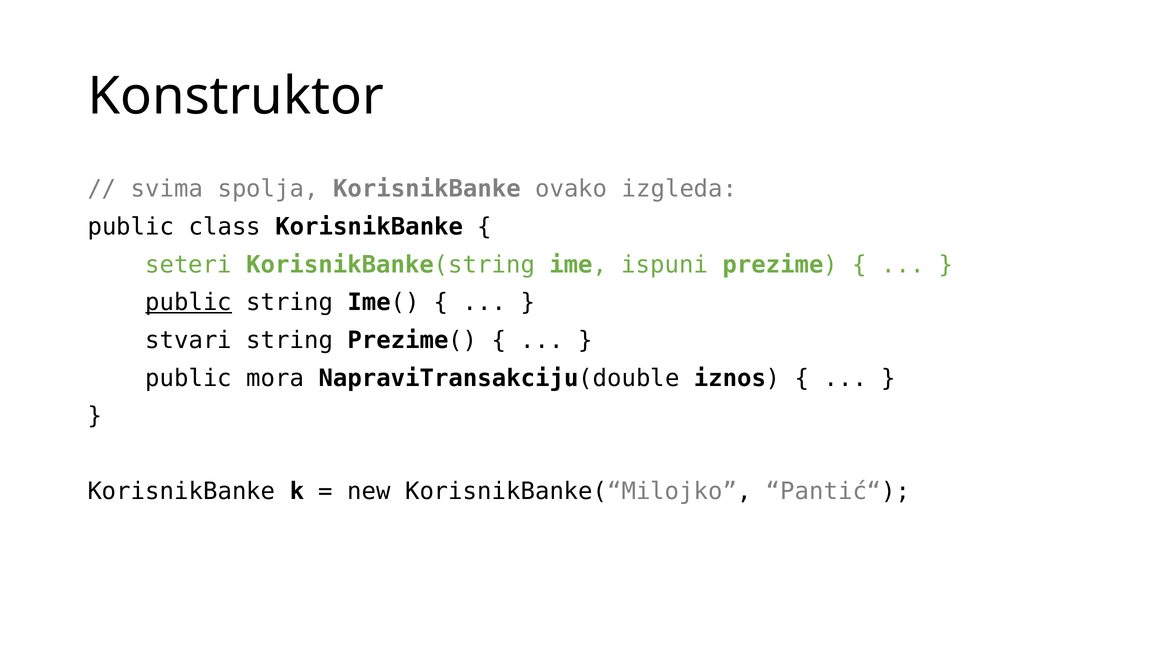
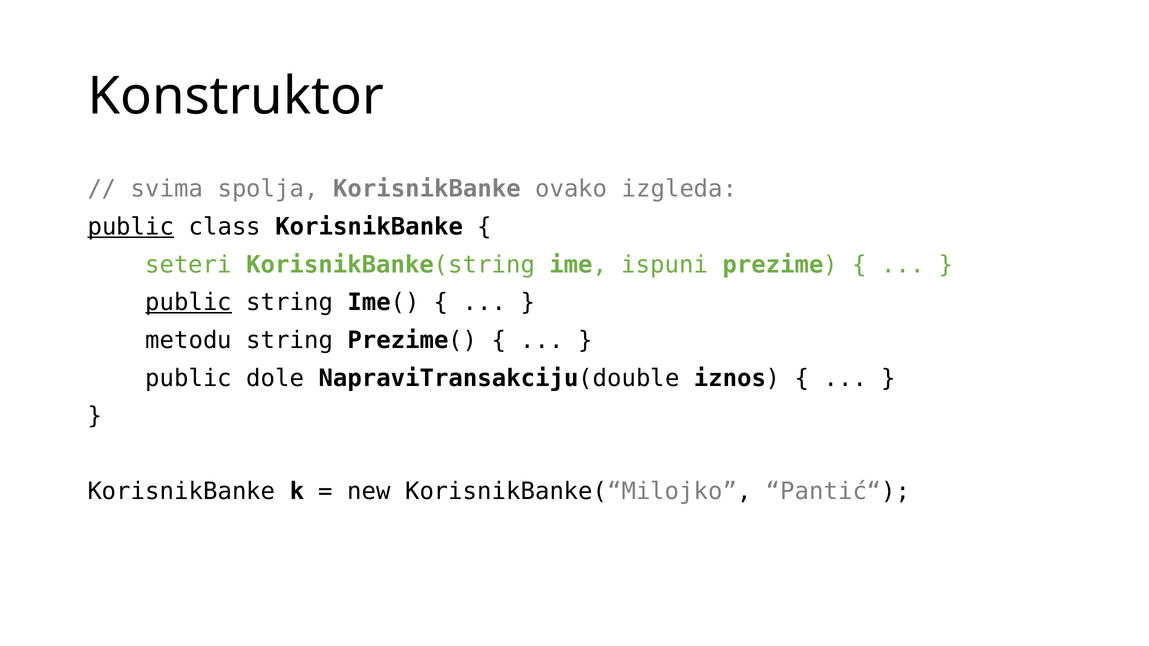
public underline: none -> present (131, 227)
stvari: stvari -> metodu (189, 340)
mora: mora -> dole (275, 378)
